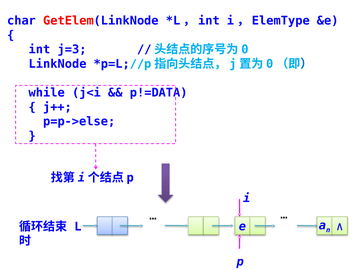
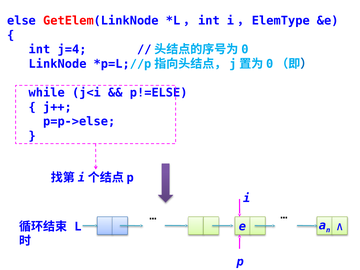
char: char -> else (22, 21)
j=3: j=3 -> j=4 (72, 49)
p!=DATA: p!=DATA -> p!=ELSE (159, 93)
